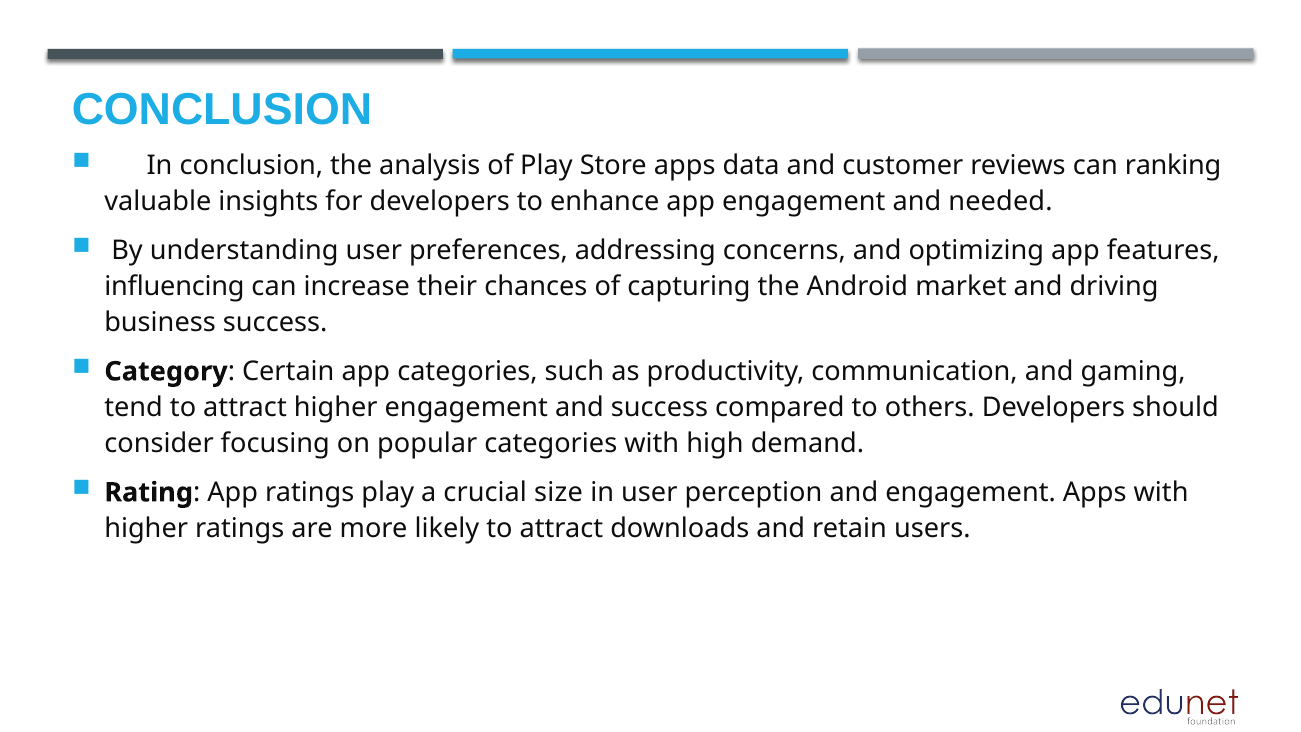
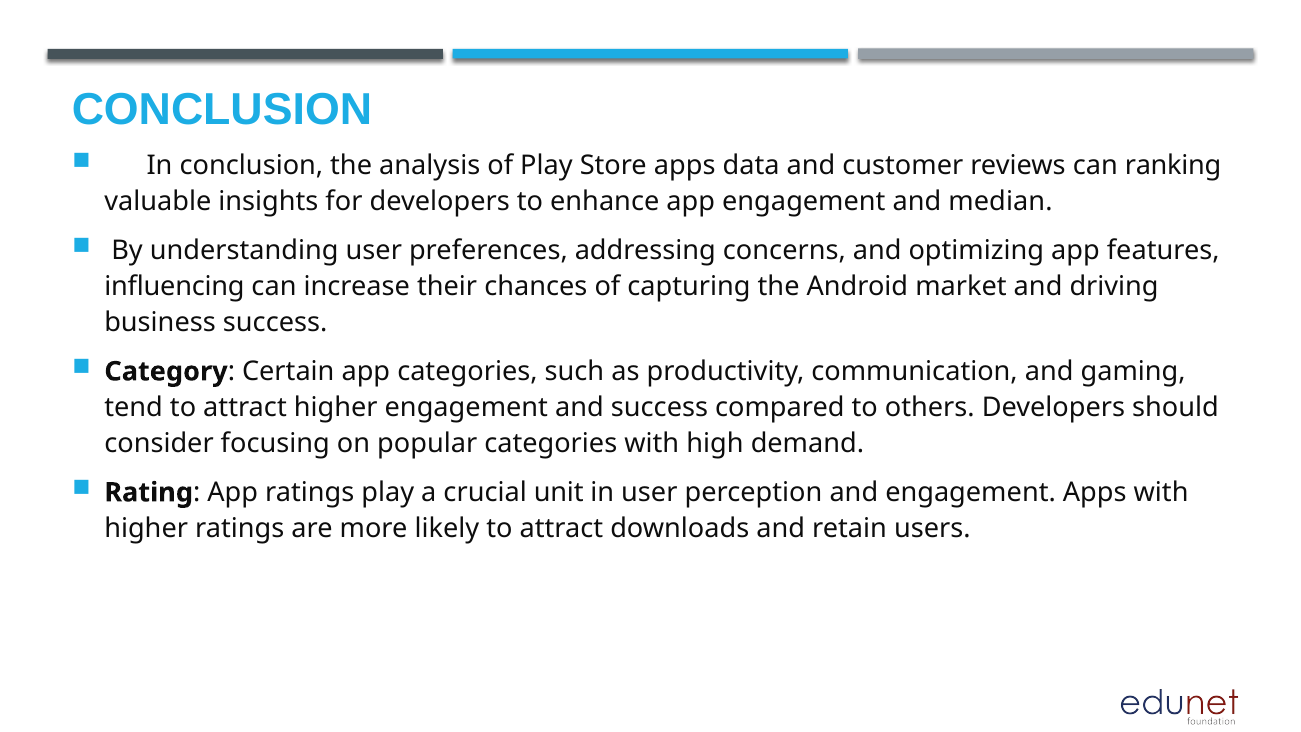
needed: needed -> median (1000, 201)
size: size -> unit (559, 492)
